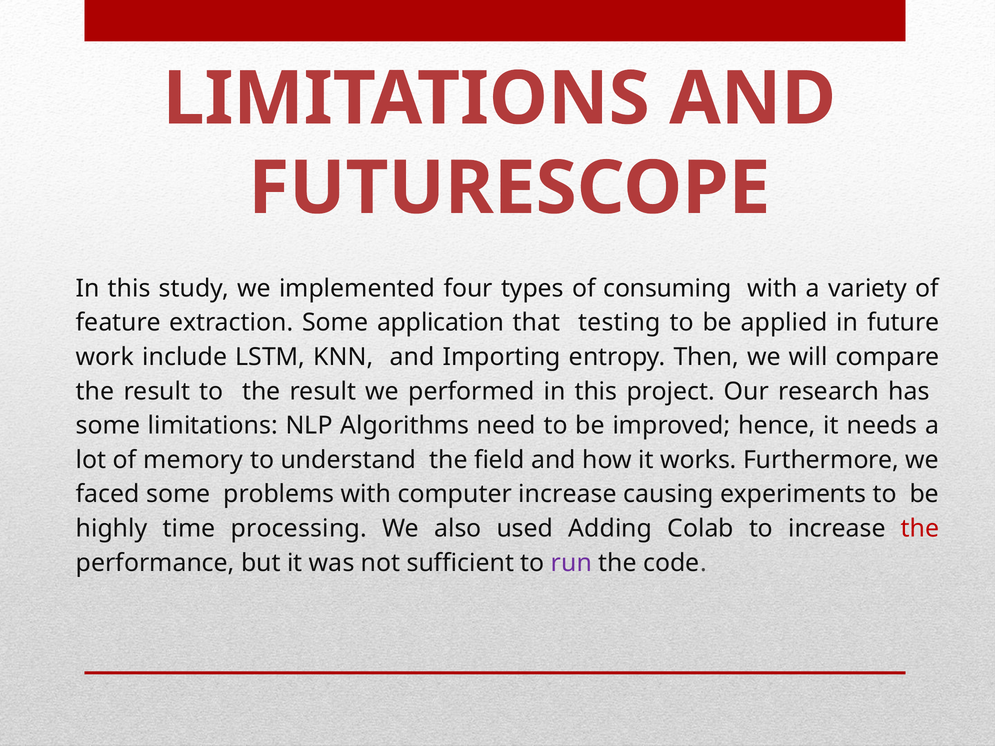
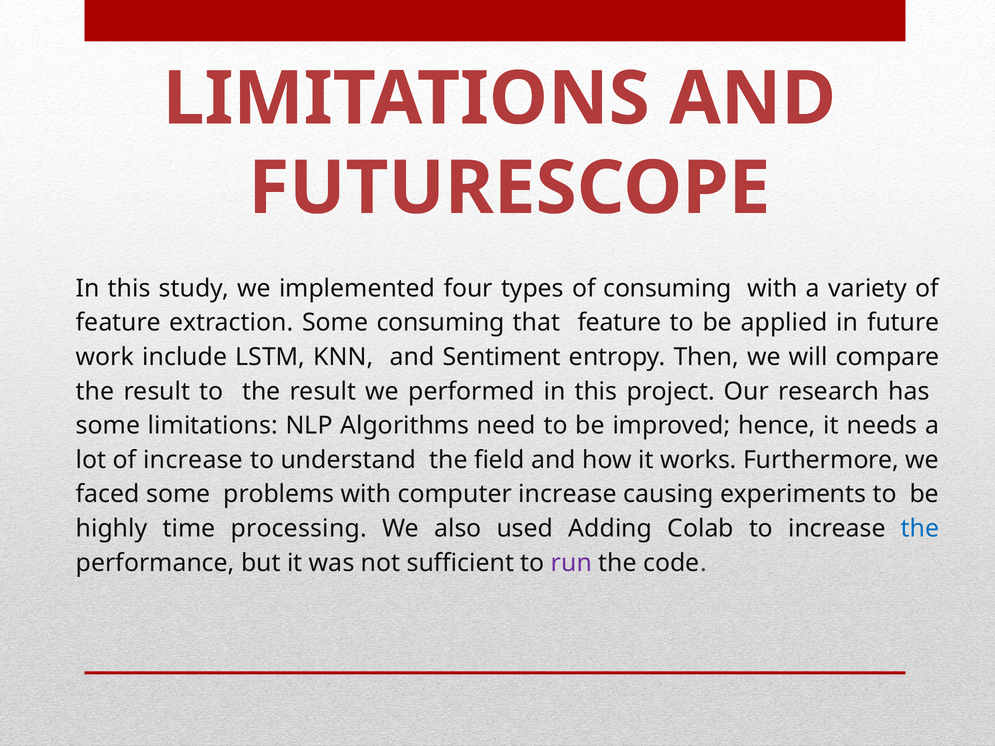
Some application: application -> consuming (441, 323)
that testing: testing -> feature (620, 323)
Importing: Importing -> Sentiment (502, 357)
of memory: memory -> increase (193, 460)
the colour: red -> blue (920, 529)
